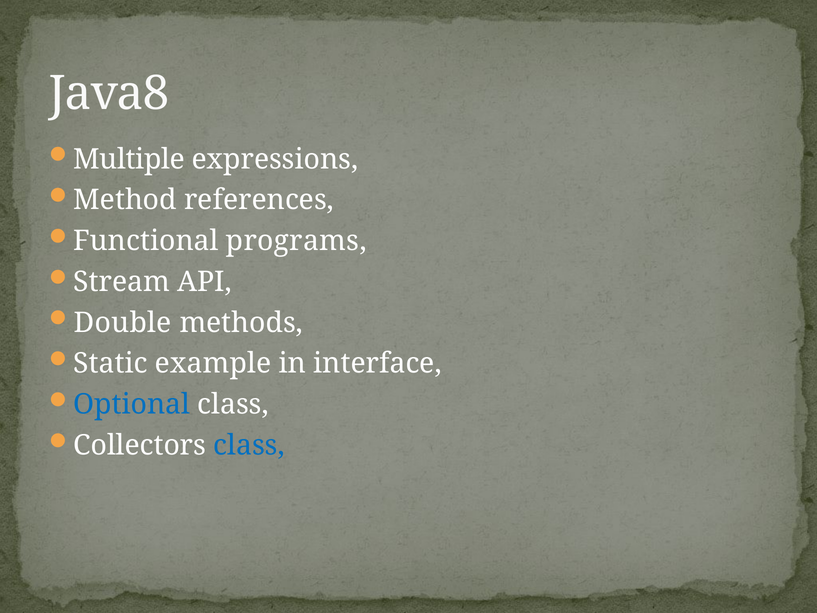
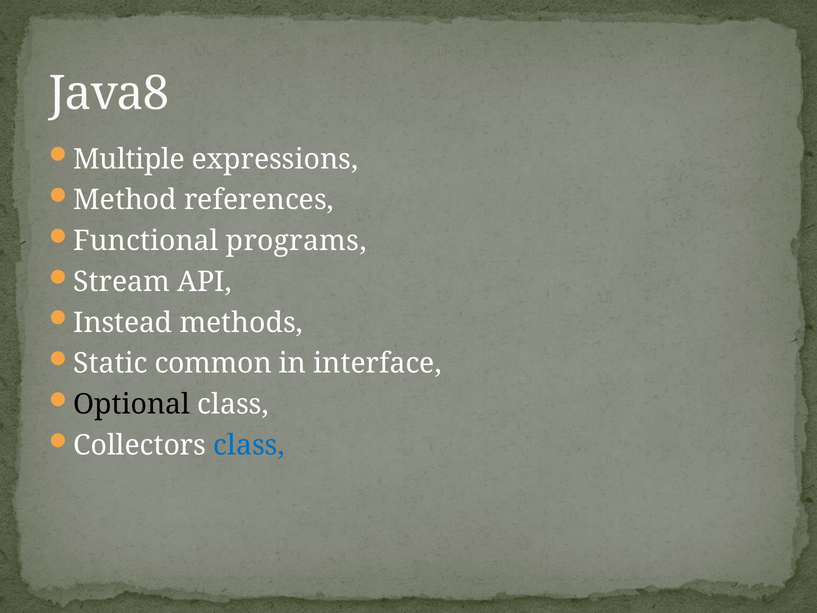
Double: Double -> Instead (123, 323)
example: example -> common (213, 363)
Optional colour: blue -> black (132, 404)
